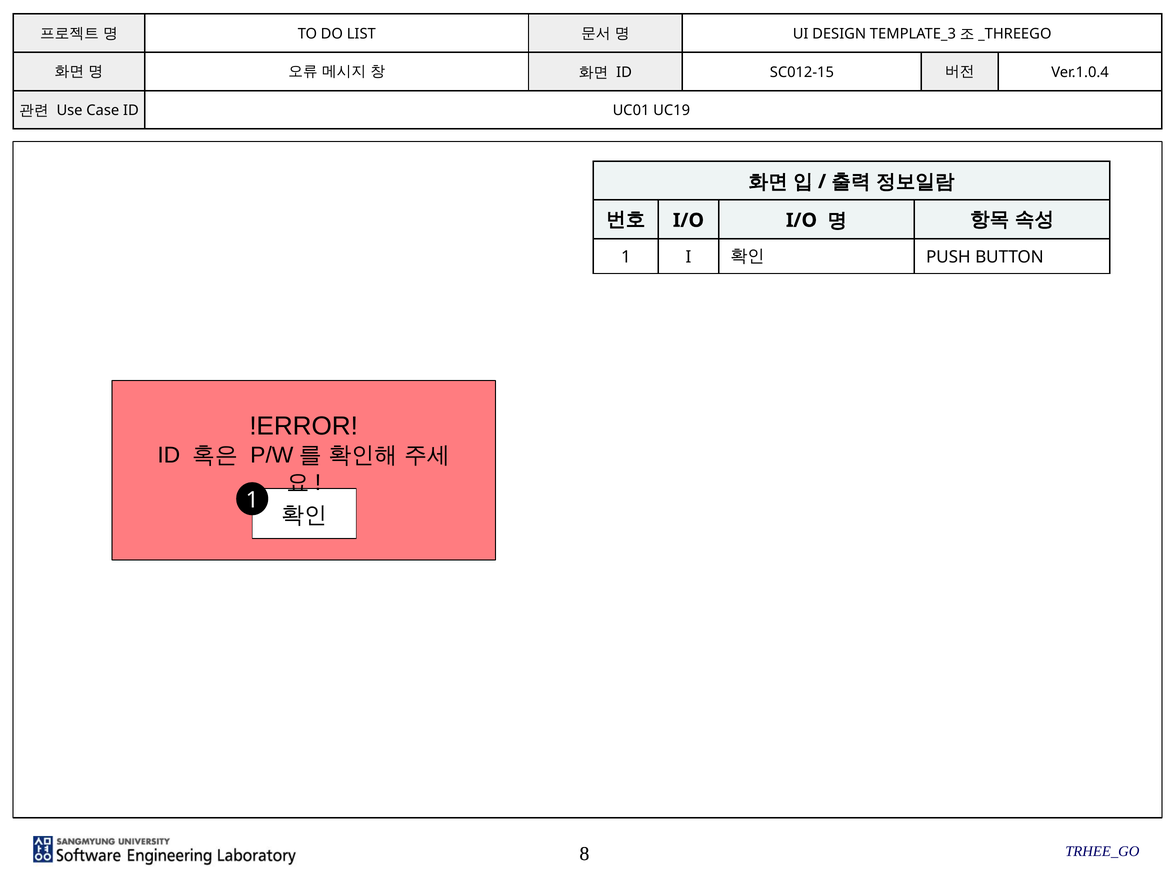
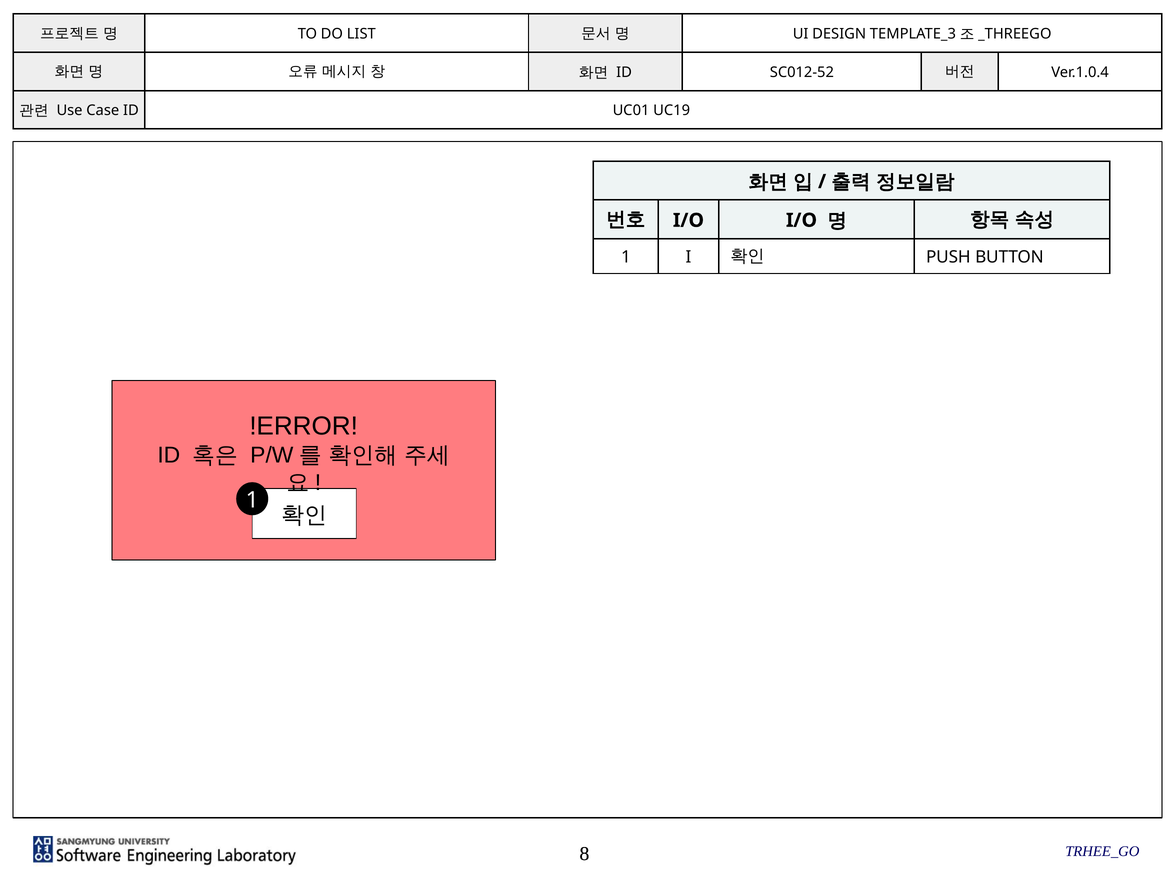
SC012-15: SC012-15 -> SC012-52 (802, 72)
